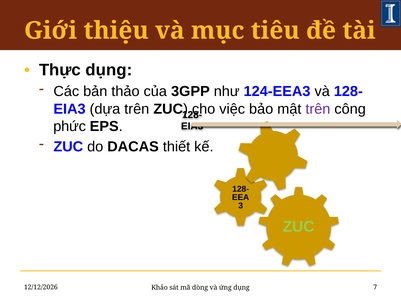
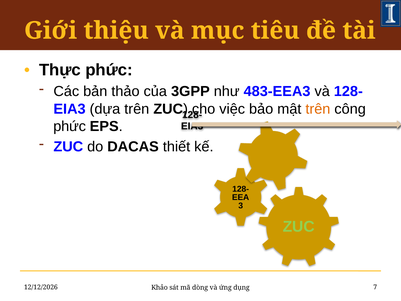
Thực dụng: dụng -> phức (109, 70)
124-EEA3: 124-EEA3 -> 483-EEA3 (277, 91)
trên colour: purple -> orange (318, 109)
